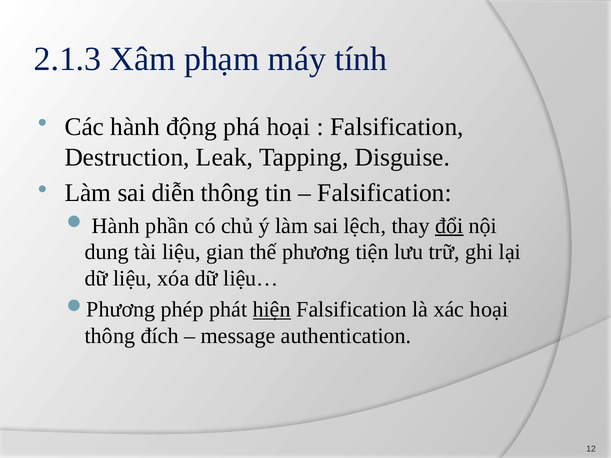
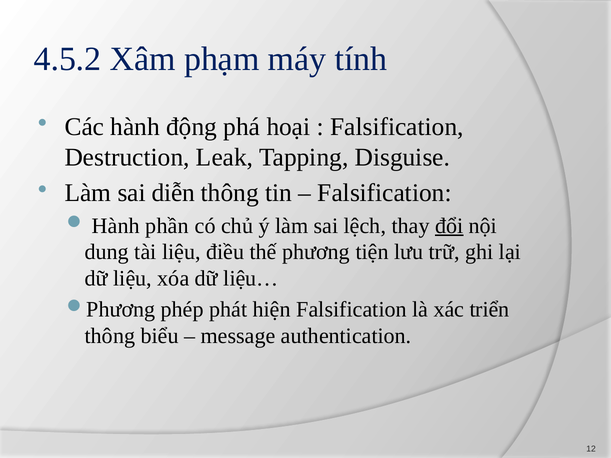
2.1.3: 2.1.3 -> 4.5.2 (67, 59)
gian: gian -> điều (225, 252)
hiện underline: present -> none (272, 310)
xác hoại: hoại -> triển (489, 310)
đích: đích -> biểu (160, 336)
